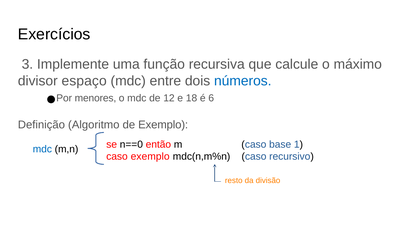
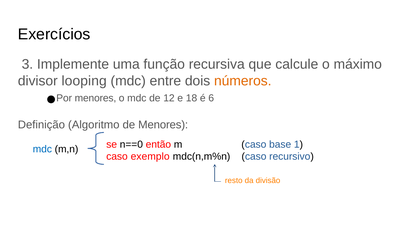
espaço: espaço -> looping (84, 81)
números colour: blue -> orange (243, 81)
de Exemplo: Exemplo -> Menores (163, 125)
